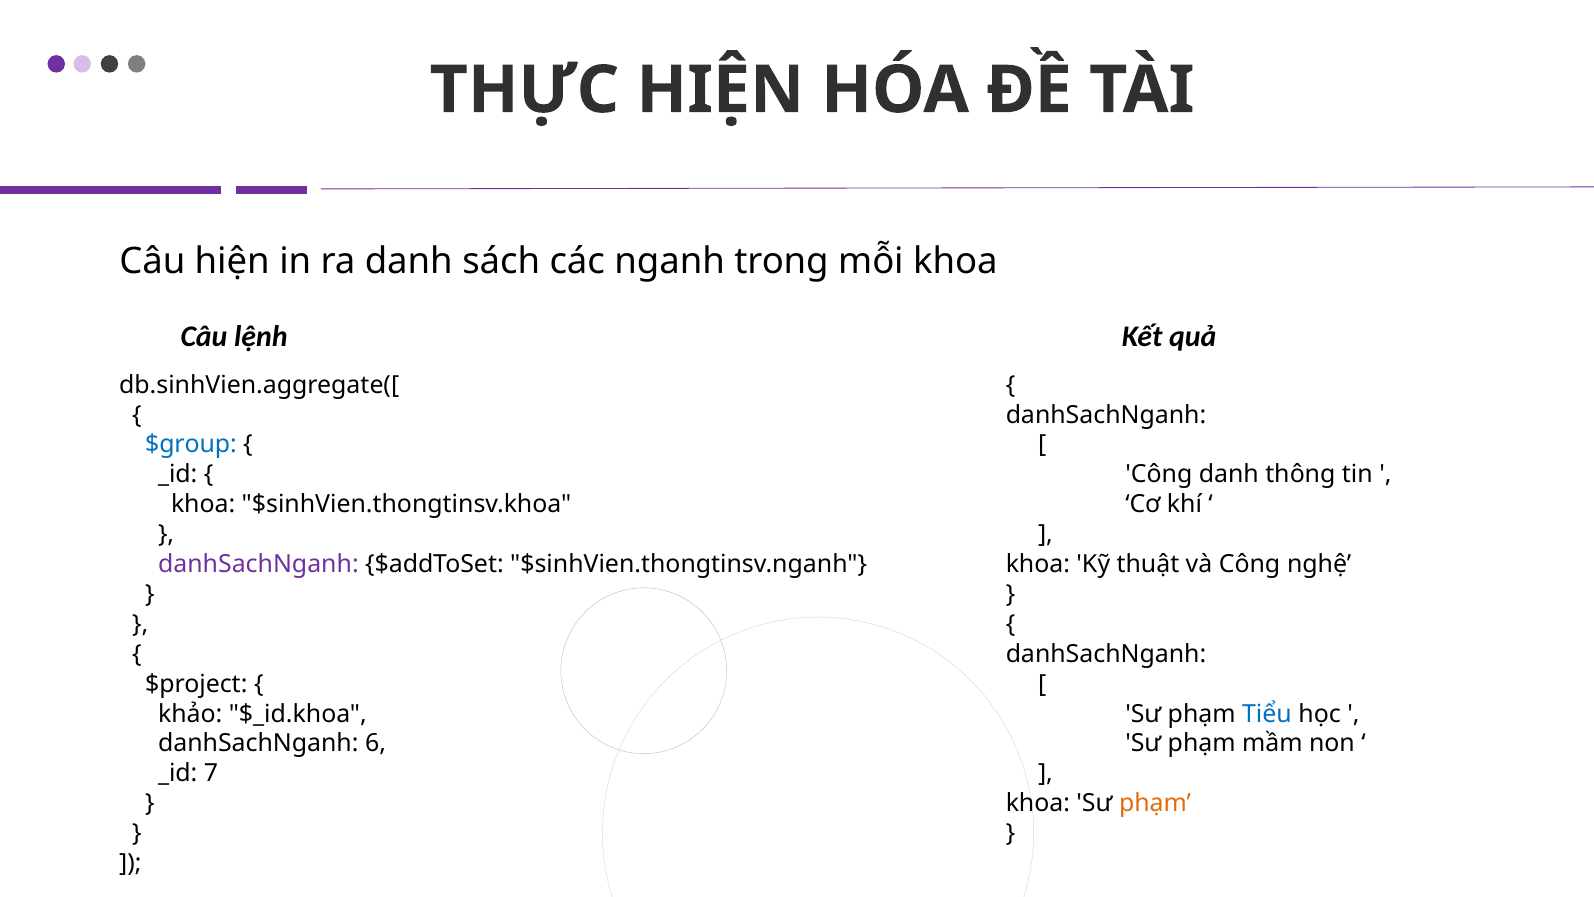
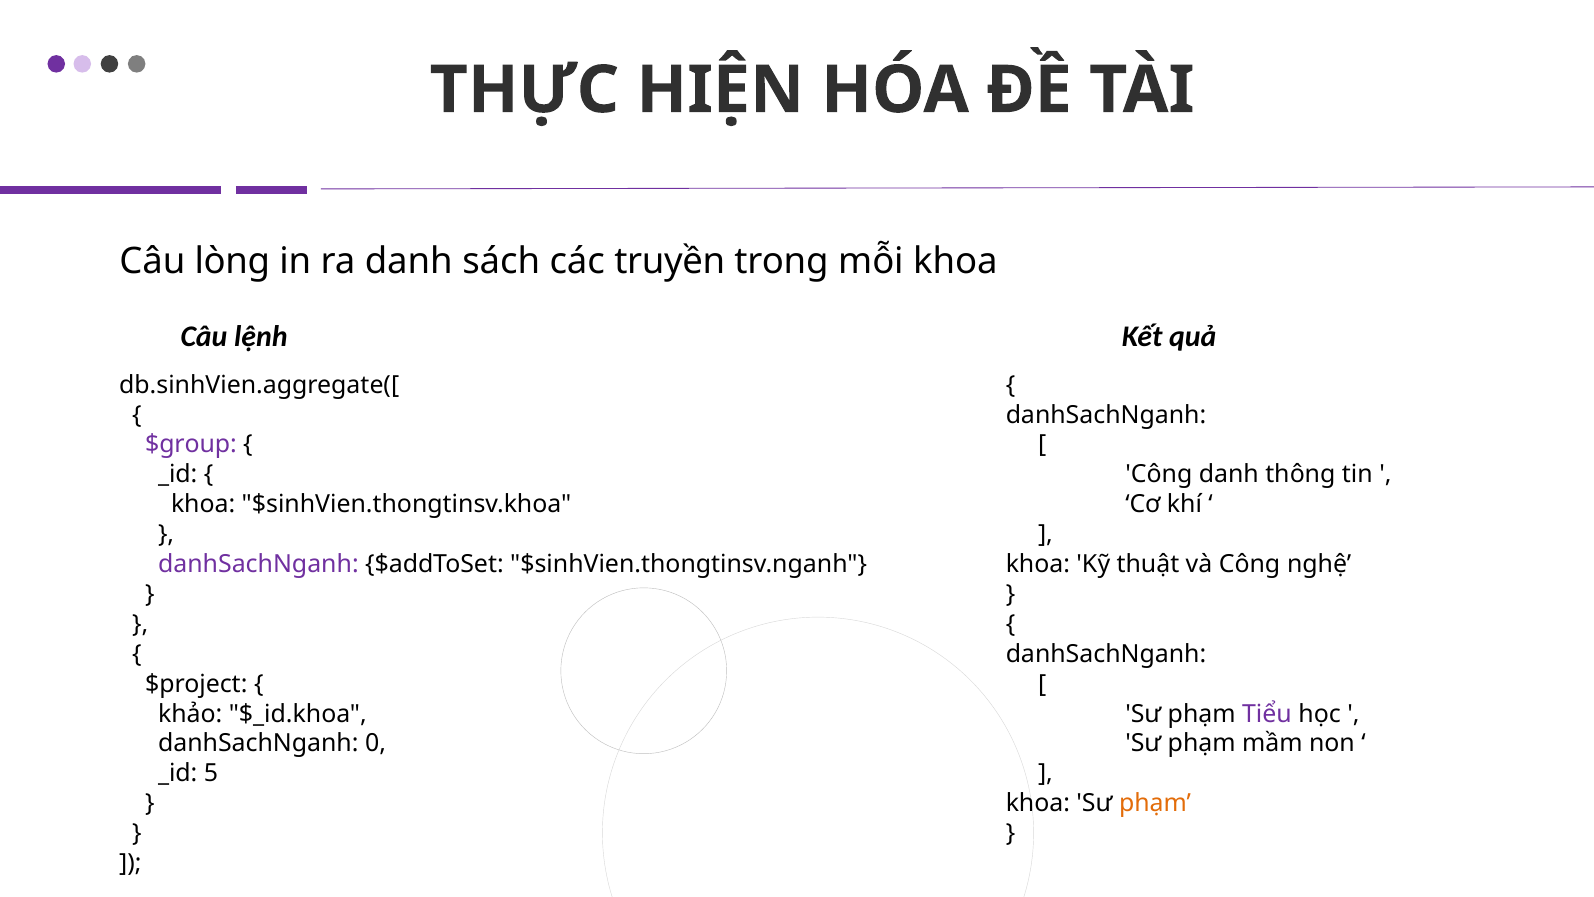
Câu hiện: hiện -> lòng (232, 261)
nganh: nganh -> truyền (670, 261)
$group colour: blue -> purple (191, 445)
Tiểu colour: blue -> purple (1267, 714)
6: 6 -> 0 (376, 743)
7: 7 -> 5 (211, 773)
